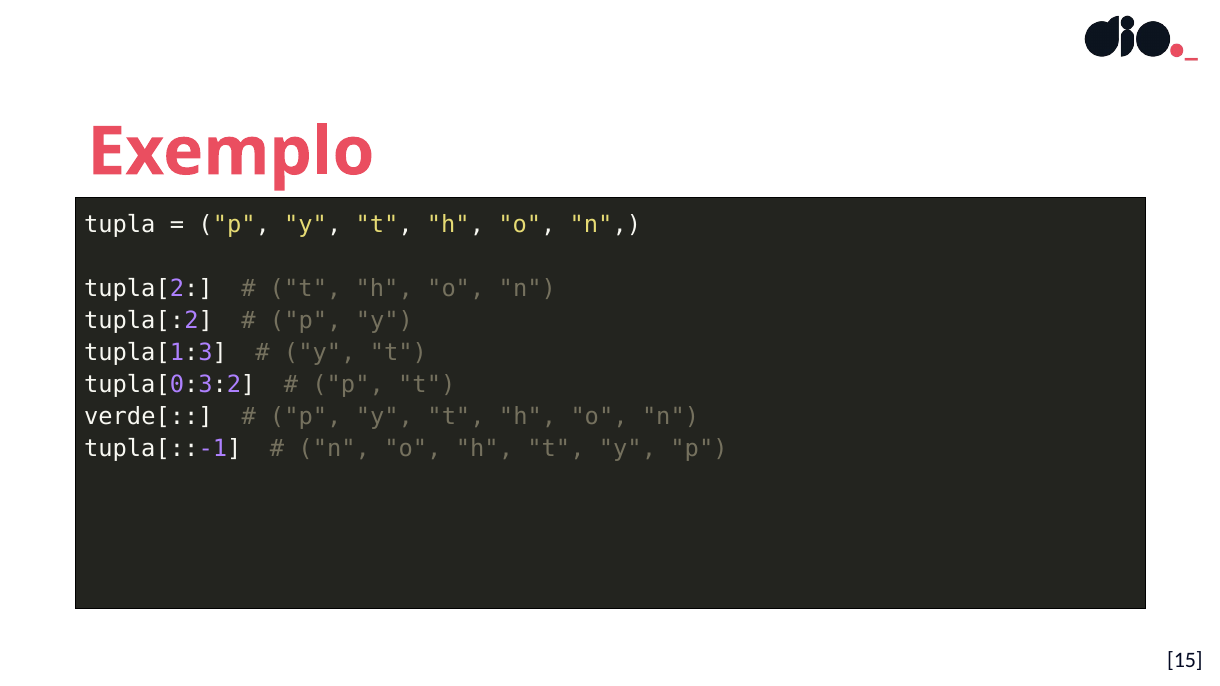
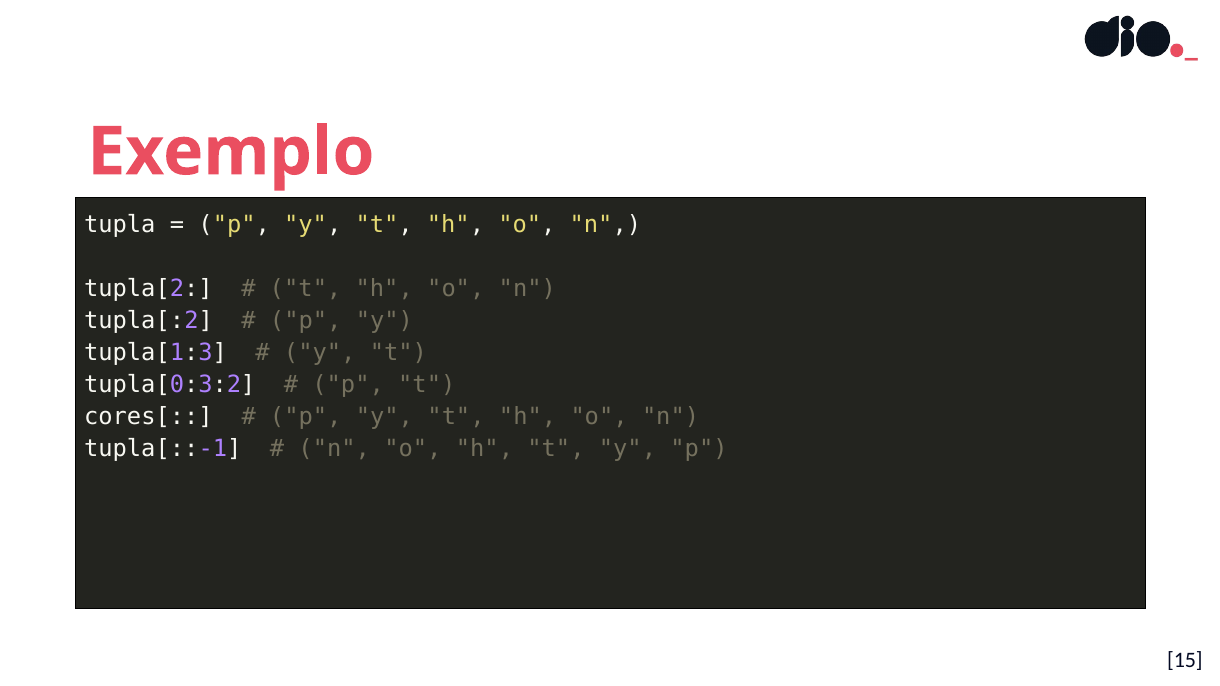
verde[: verde[ -> cores[ (148, 417)
